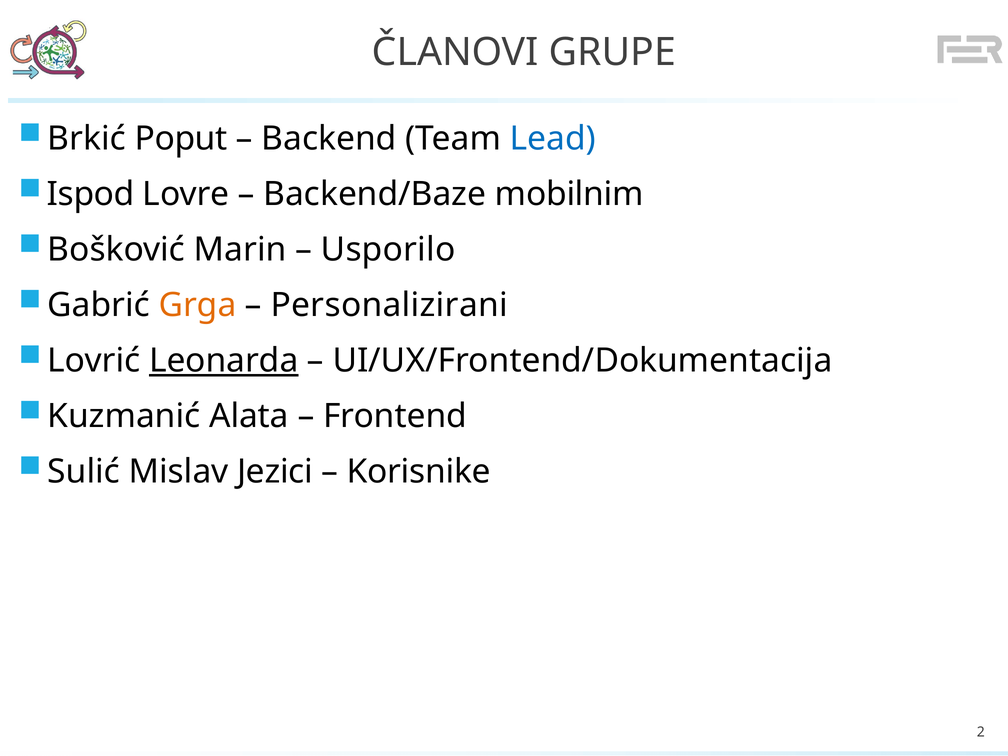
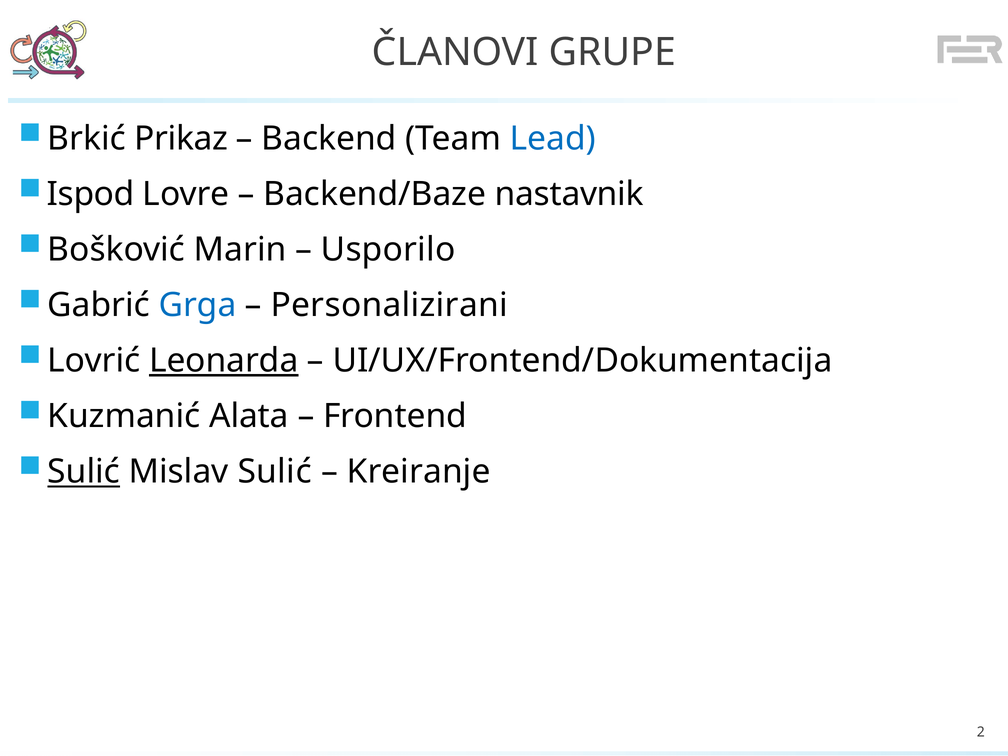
Poput: Poput -> Prikaz (181, 139)
mobilnim: mobilnim -> nastavnik (569, 194)
Grga colour: orange -> blue (198, 305)
Sulić underline: none -> present (84, 472)
Mislav Jezici: Jezici -> Sulić (275, 472)
Korisnike: Korisnike -> Kreiranje (419, 472)
